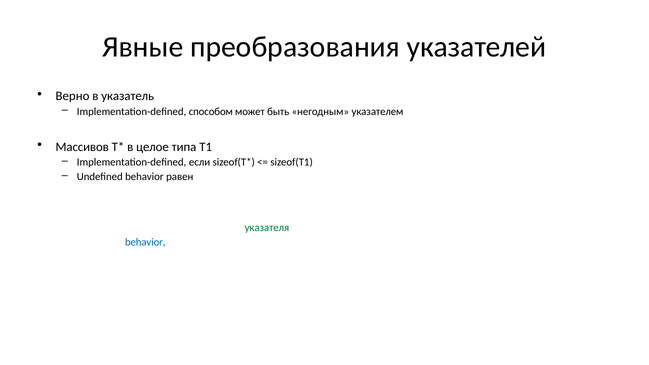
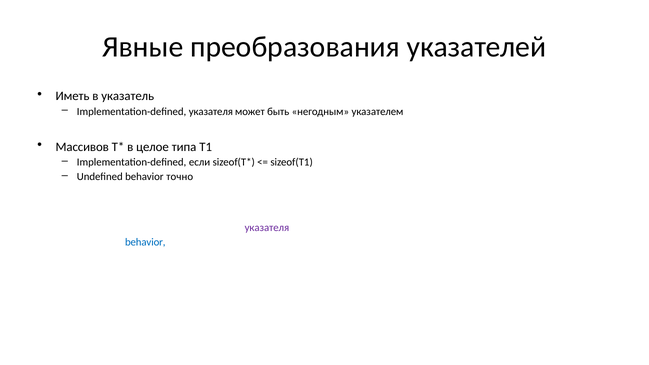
Верно: Верно -> Иметь (73, 96)
Implementation-defined способом: способом -> указателя (211, 112)
равен: равен -> точно (180, 177)
указателя colour: green -> purple (267, 228)
